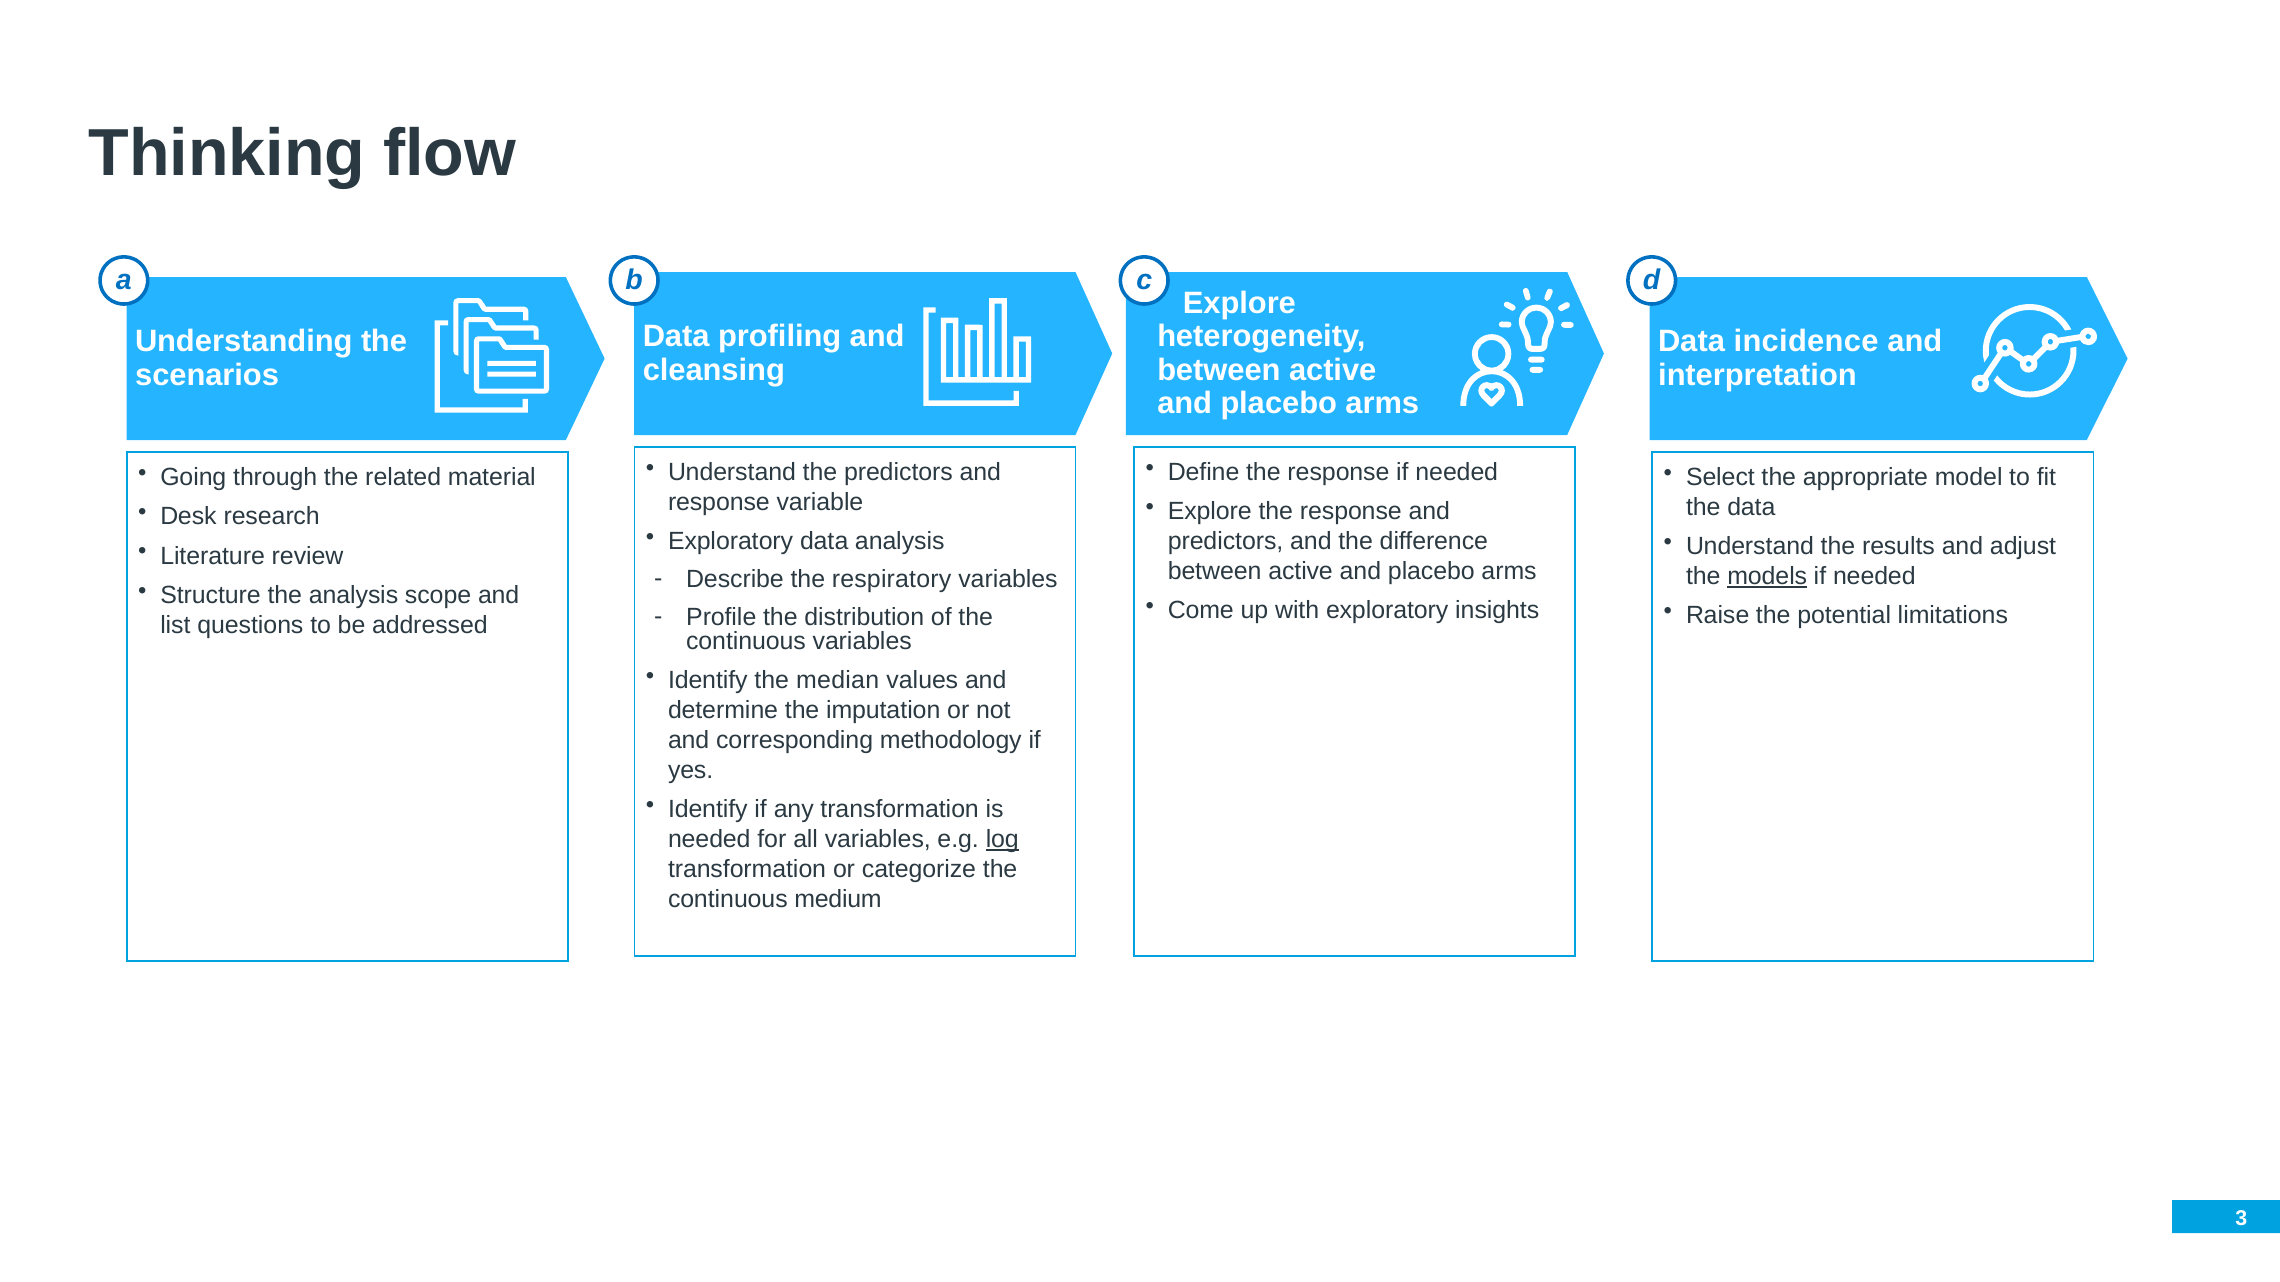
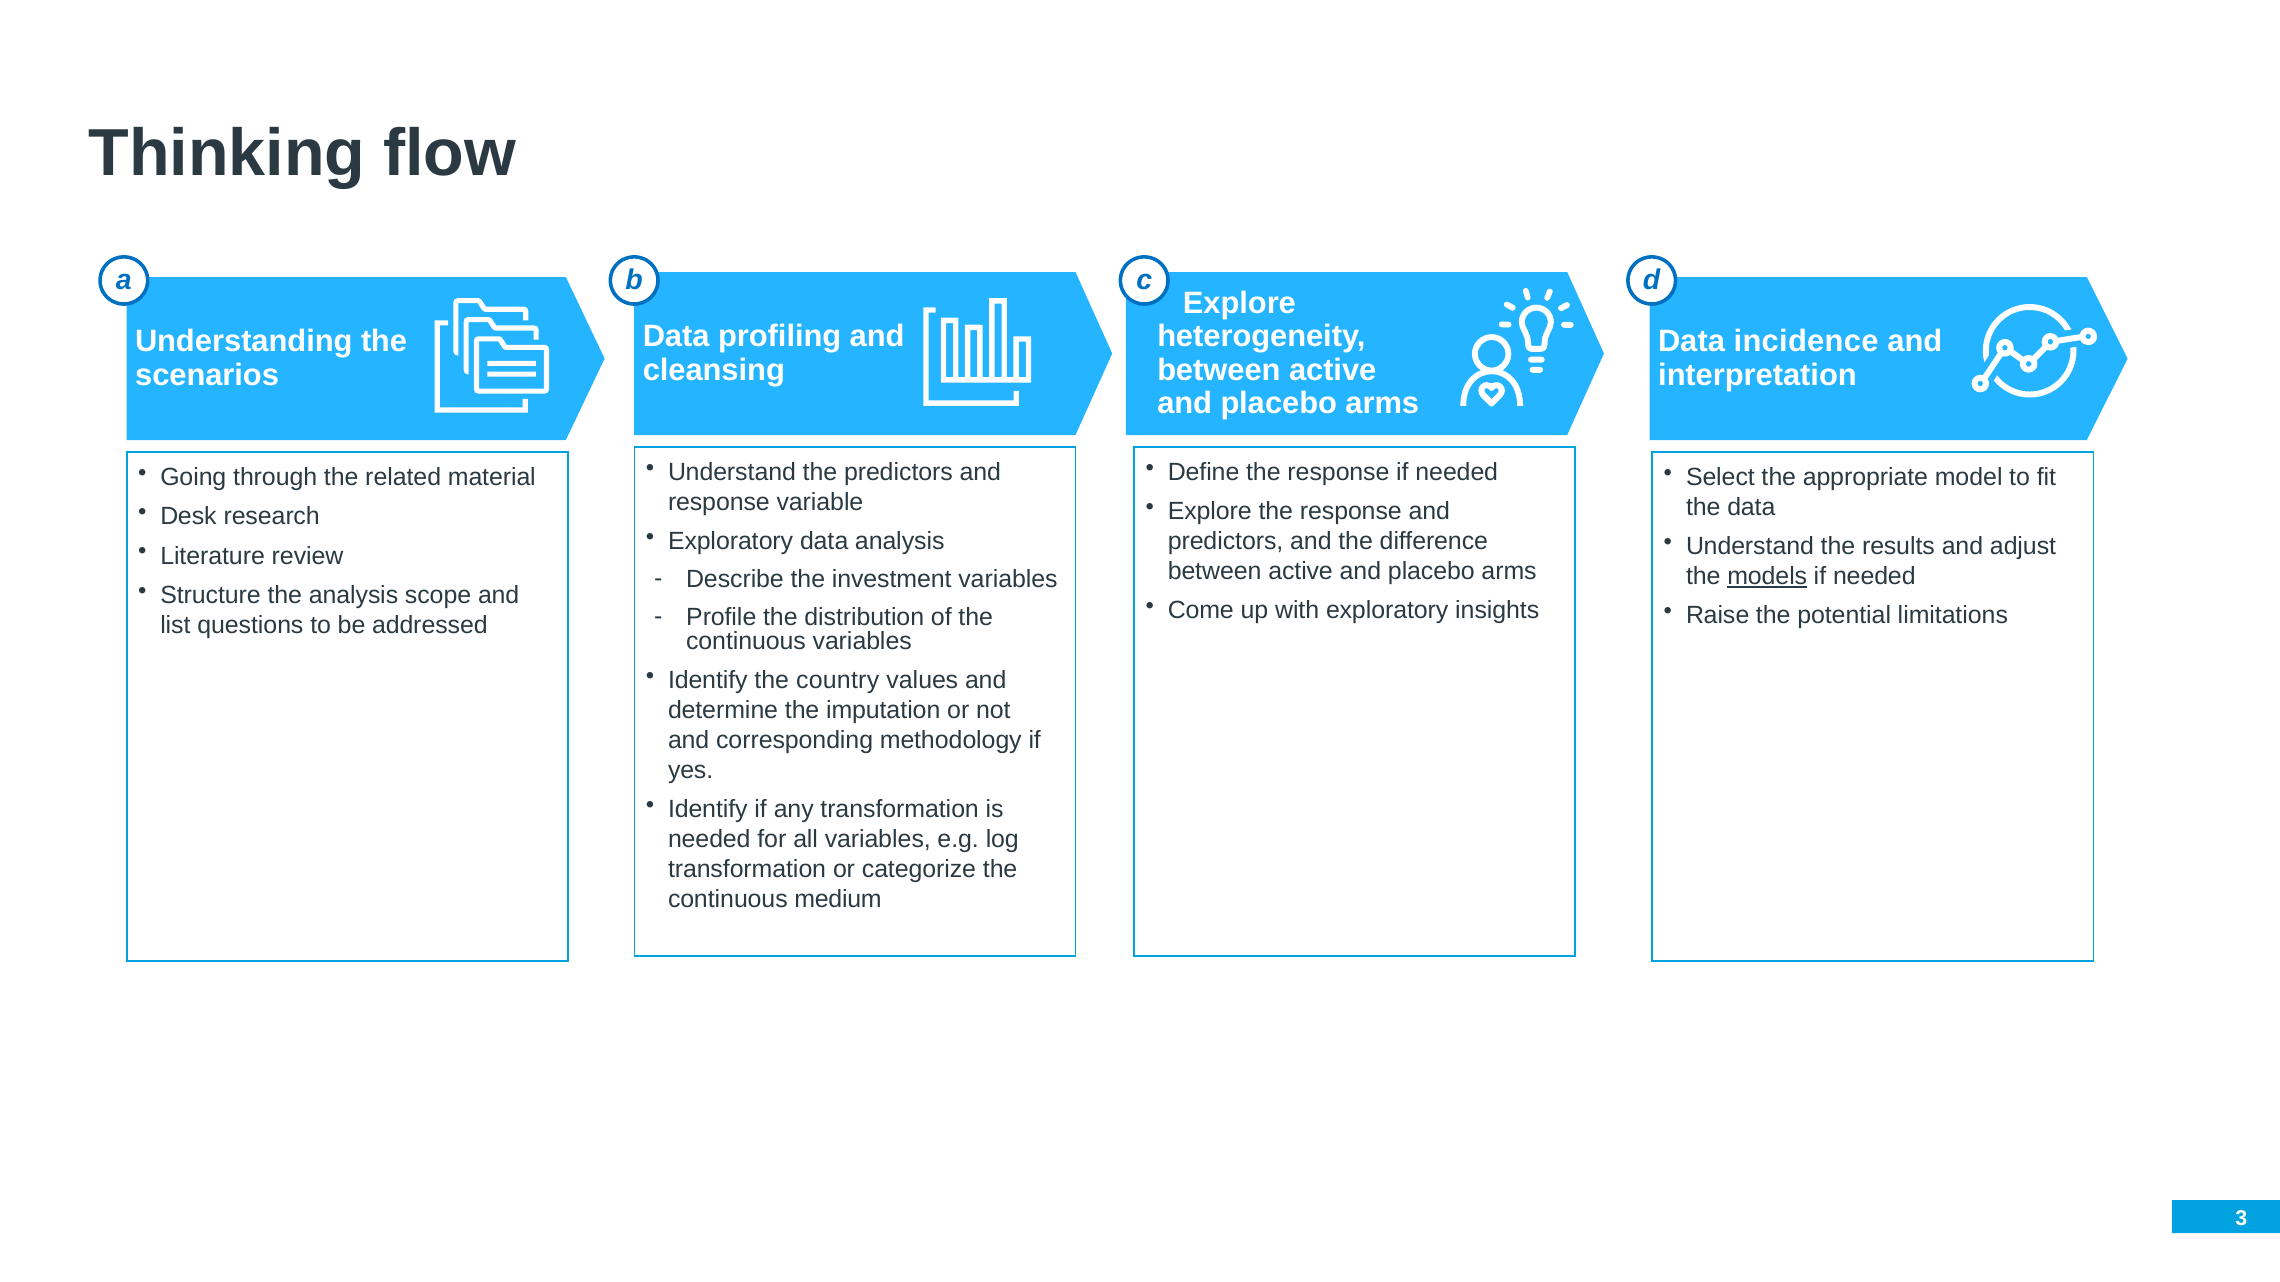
respiratory: respiratory -> investment (892, 580)
median: median -> country (838, 681)
log underline: present -> none (1002, 840)
